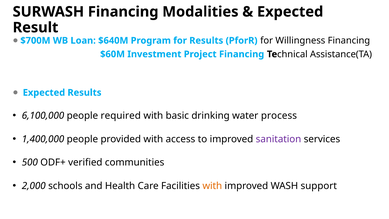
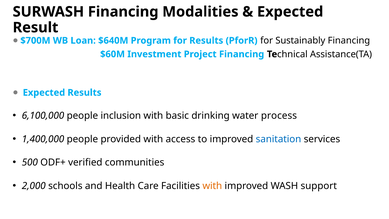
Willingness: Willingness -> Sustainably (300, 41)
required: required -> inclusion (121, 116)
sanitation colour: purple -> blue (278, 139)
